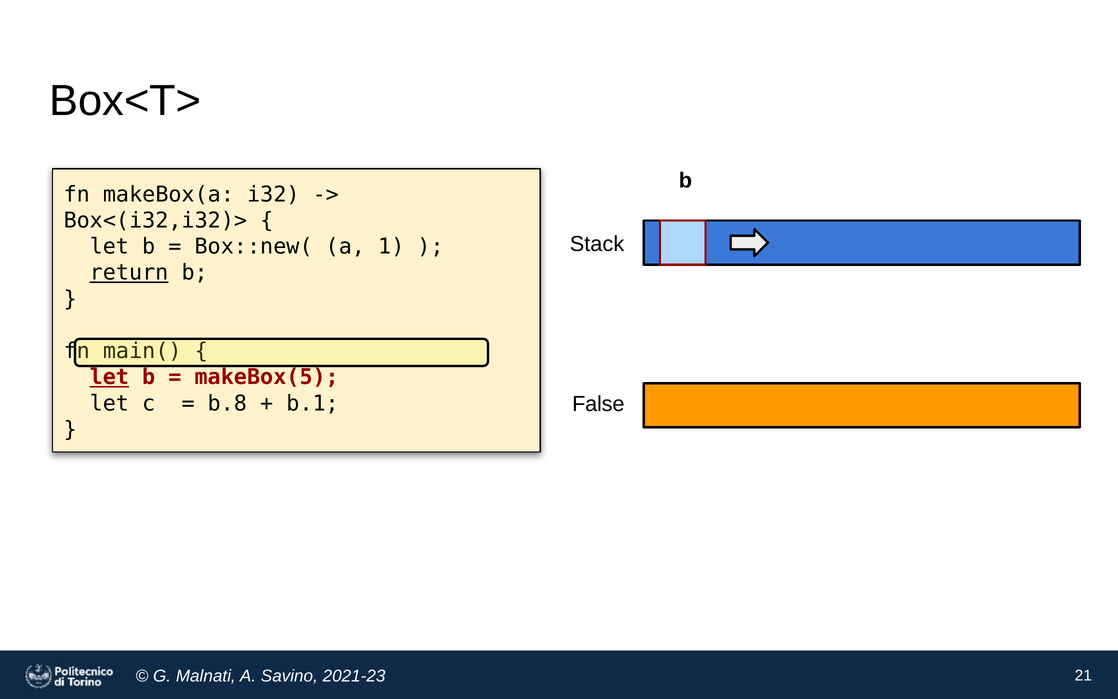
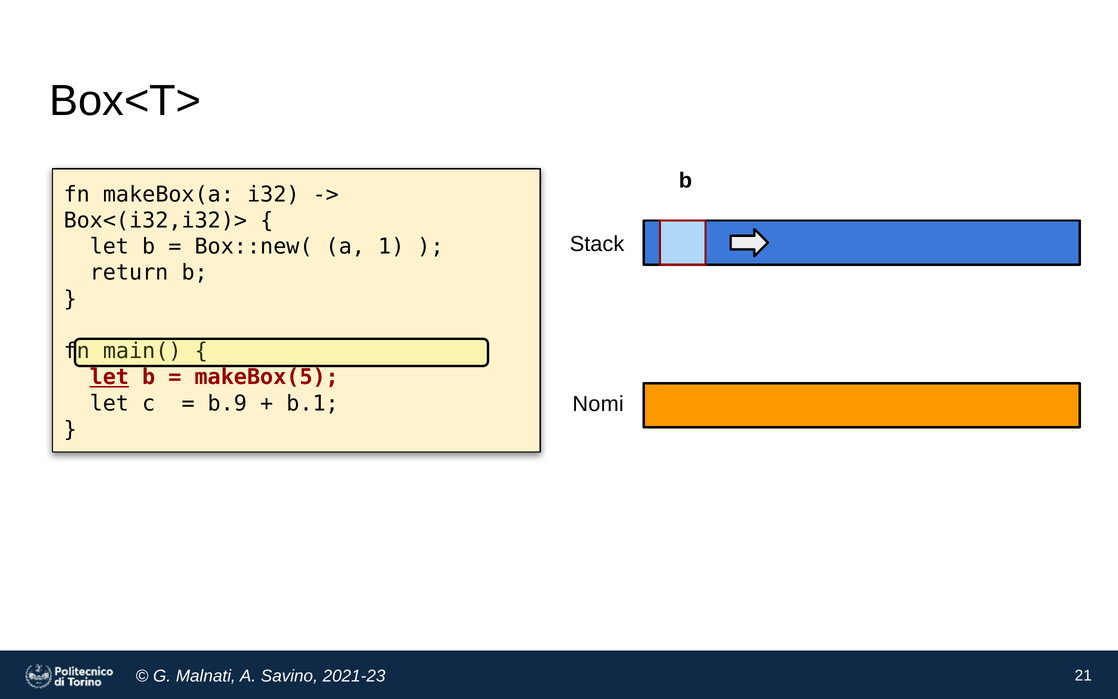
return underline: present -> none (129, 273)
b.8: b.8 -> b.9 (227, 403)
False: False -> Nomi (598, 404)
